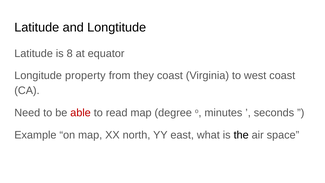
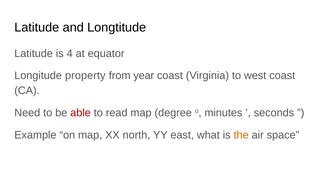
8: 8 -> 4 (70, 53)
they: they -> year (144, 76)
the colour: black -> orange (241, 135)
